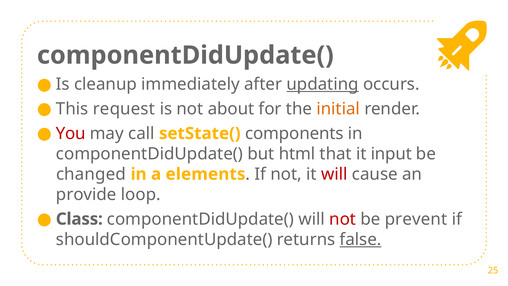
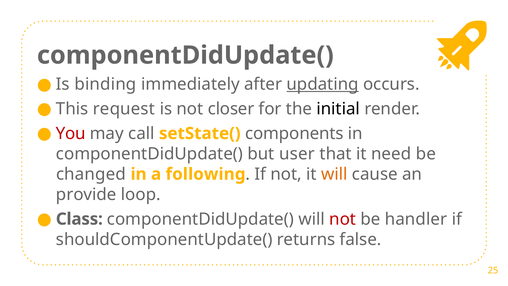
cleanup: cleanup -> binding (105, 84)
about: about -> closer (231, 109)
initial colour: orange -> black (338, 109)
html: html -> user (297, 154)
input: input -> need (391, 154)
elements: elements -> following (206, 174)
will colour: red -> orange (334, 174)
prevent: prevent -> handler (416, 219)
false underline: present -> none (361, 239)
